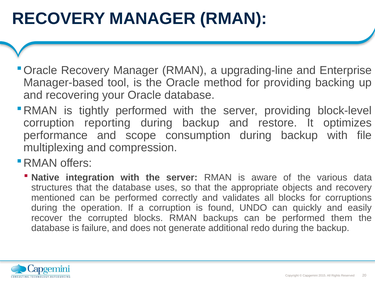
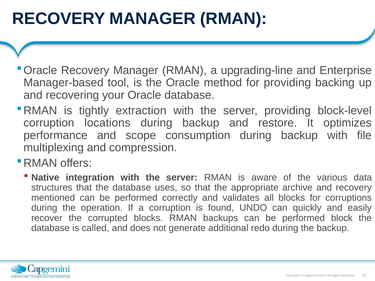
tightly performed: performed -> extraction (141, 111)
reporting: reporting -> locations (107, 123)
objects: objects -> archive (297, 188)
them: them -> block (342, 218)
failure: failure -> called (95, 228)
